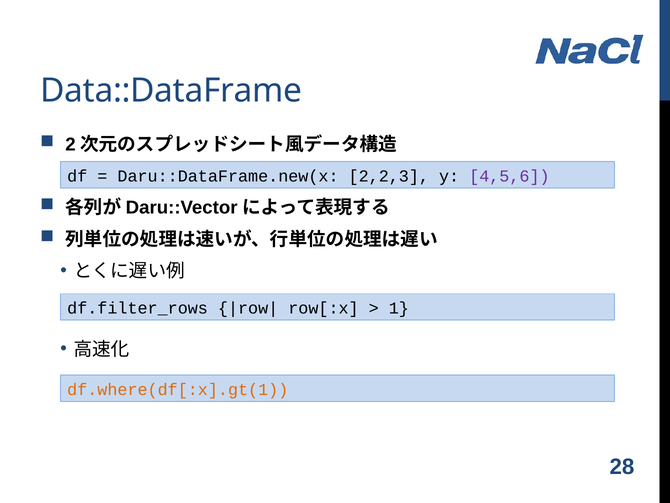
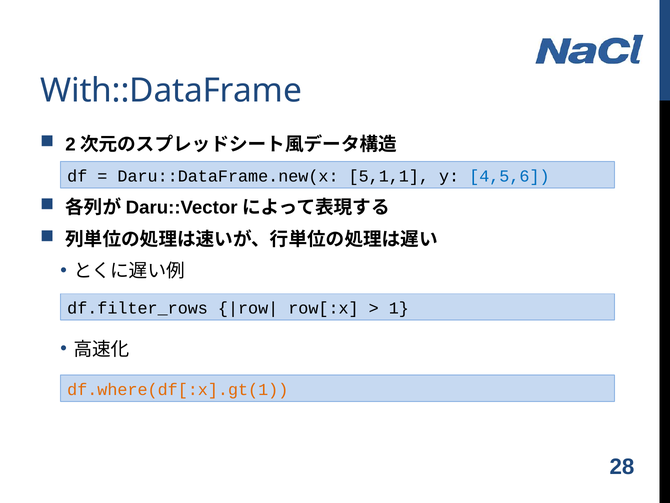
Data::DataFrame: Data::DataFrame -> With::DataFrame (171, 91)
2,2,3: 2,2,3 -> 5,1,1 (389, 176)
4,5,6 colour: purple -> blue (509, 176)
